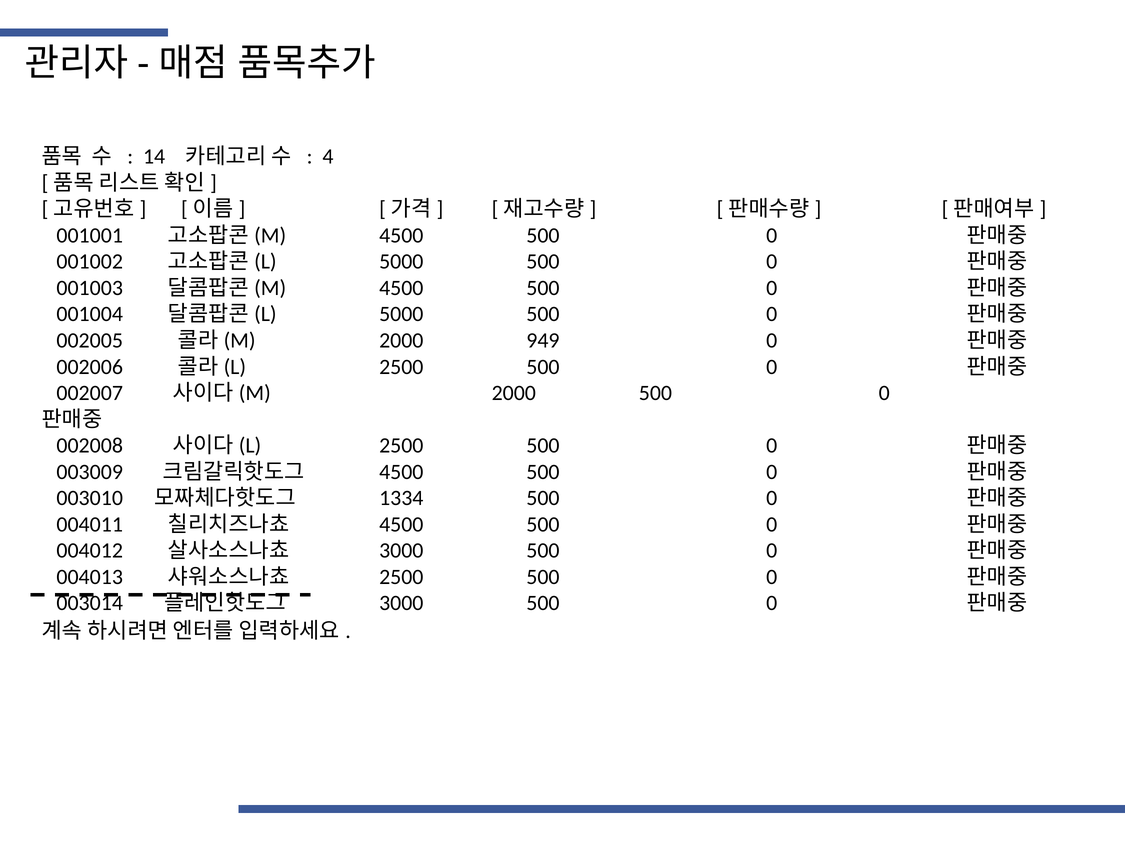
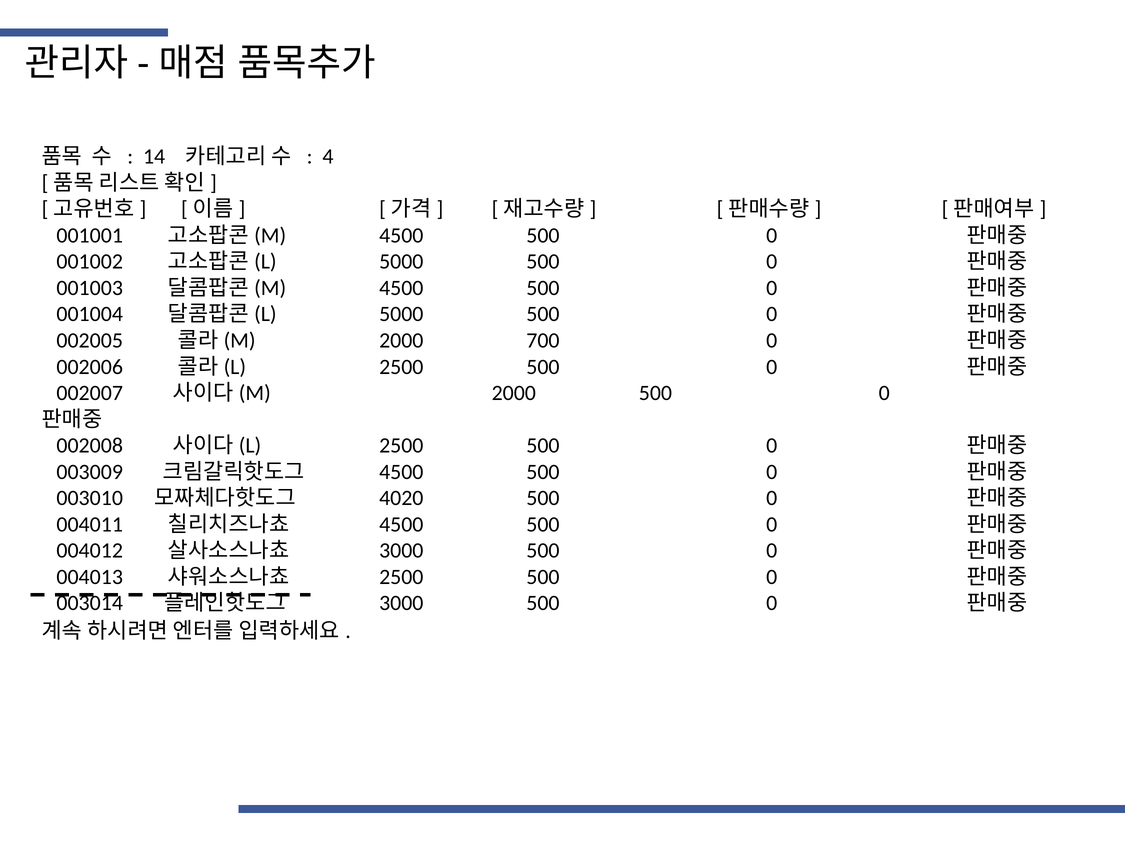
949: 949 -> 700 (543, 340)
1334: 1334 -> 4020 (401, 498)
